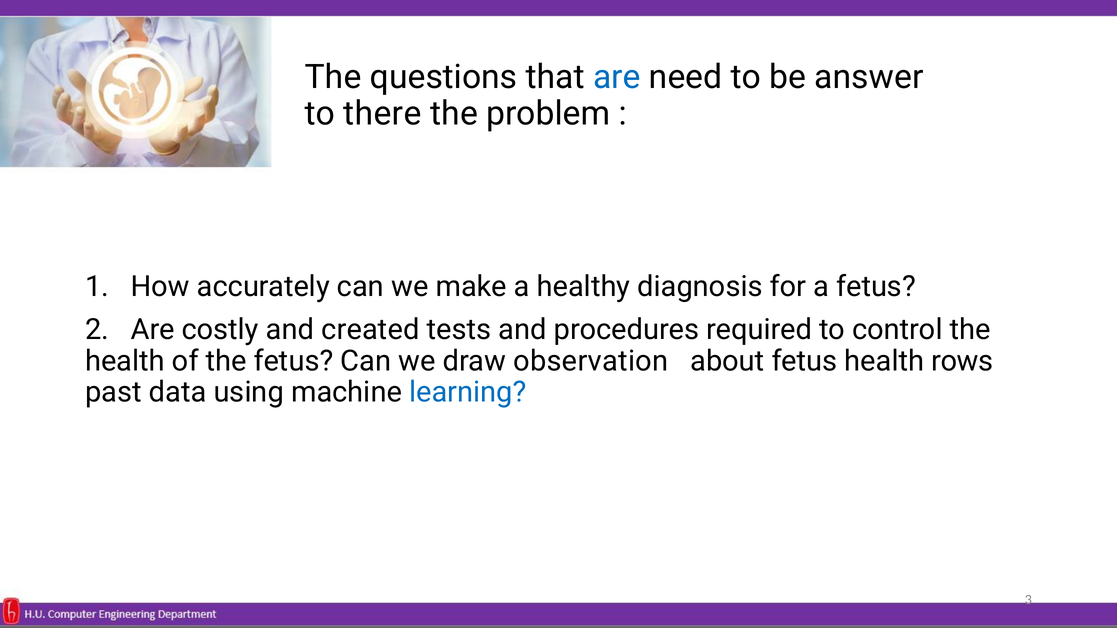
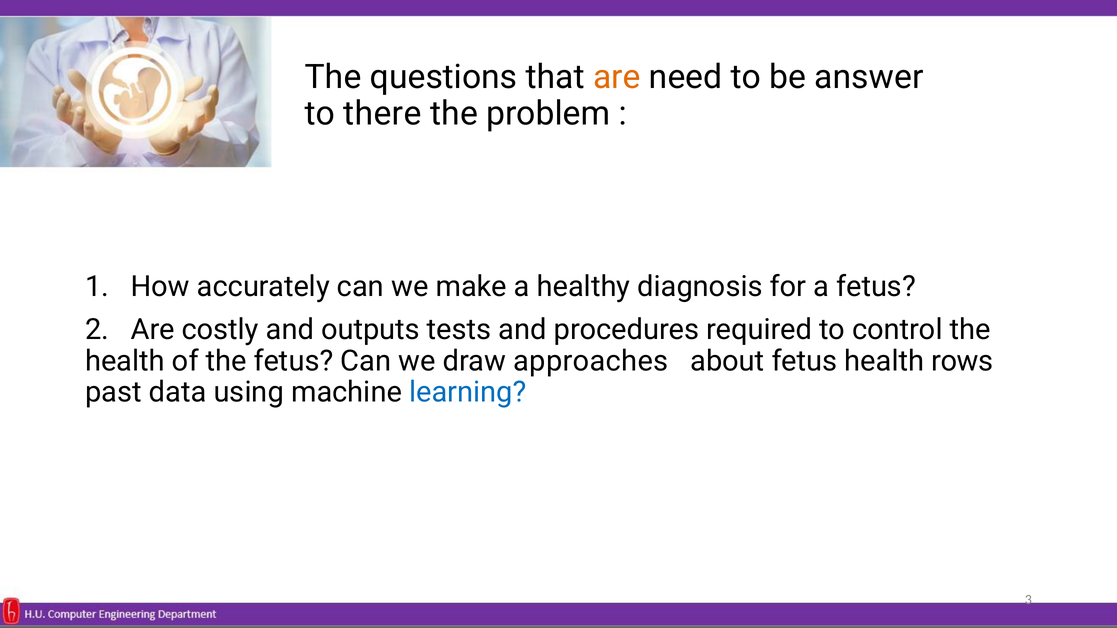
are colour: blue -> orange (617, 77)
created: created -> outputs (370, 330)
observation: observation -> approaches (591, 361)
